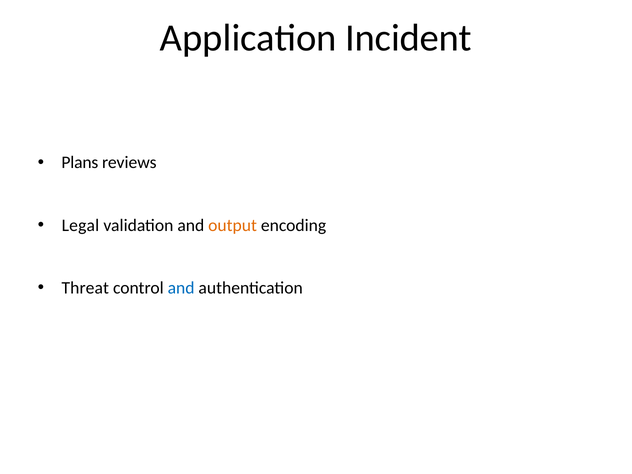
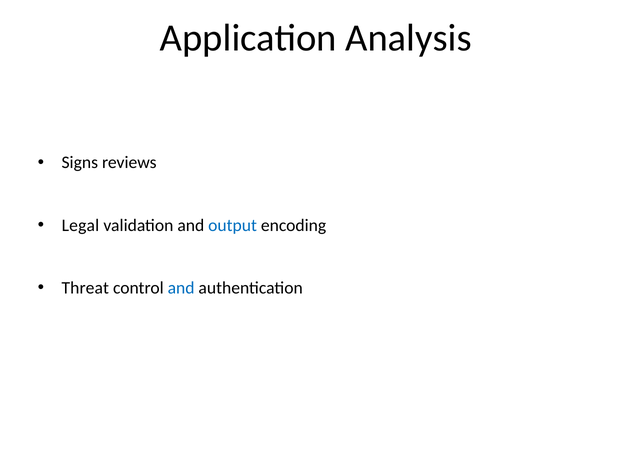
Incident: Incident -> Analysis (409, 38)
Plans: Plans -> Signs (80, 163)
output colour: orange -> blue (233, 225)
